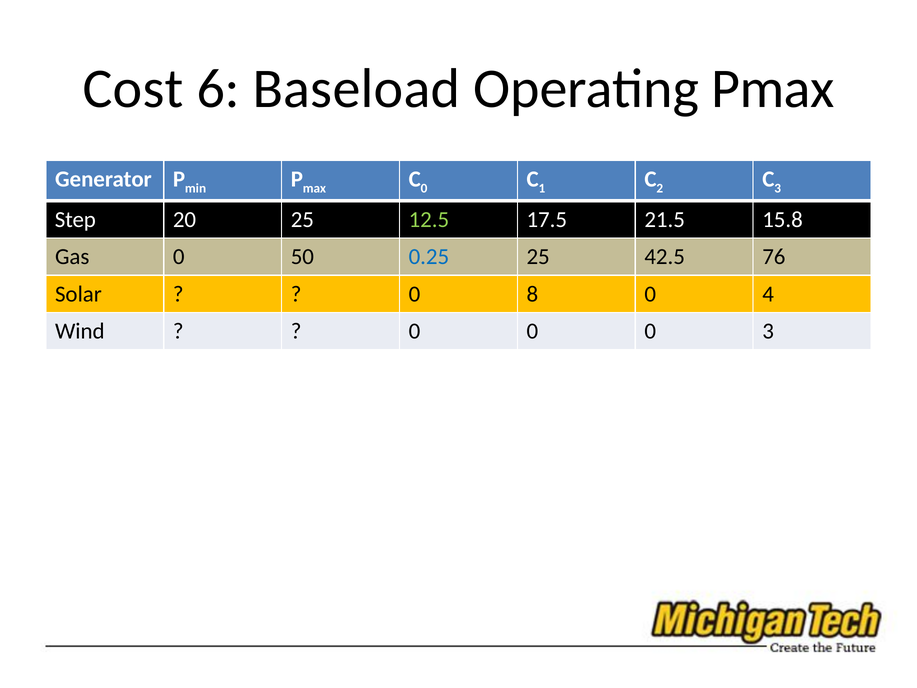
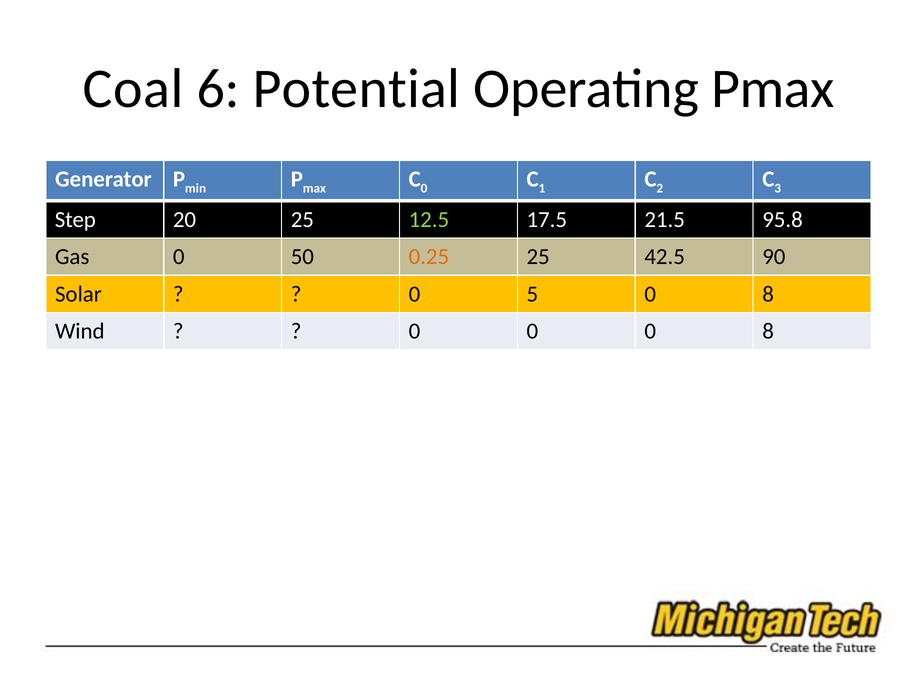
Cost: Cost -> Coal (133, 89)
Baseload: Baseload -> Potential (356, 89)
15.8: 15.8 -> 95.8 (783, 220)
0.25 colour: blue -> orange (429, 257)
76: 76 -> 90 (774, 257)
8: 8 -> 5 (532, 294)
4: 4 -> 8 (768, 294)
0 0 3: 3 -> 8 (768, 331)
